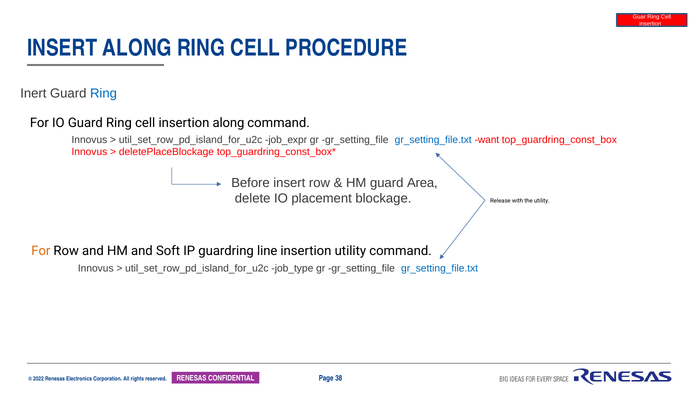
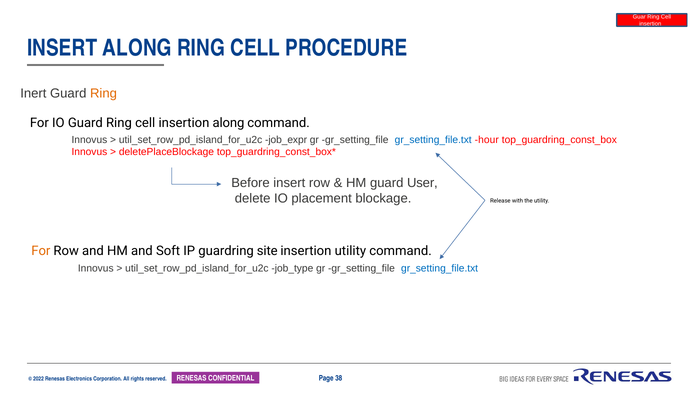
Ring colour: blue -> orange (103, 94)
want: want -> hour (487, 140)
Area: Area -> User (422, 183)
line: line -> site (267, 251)
